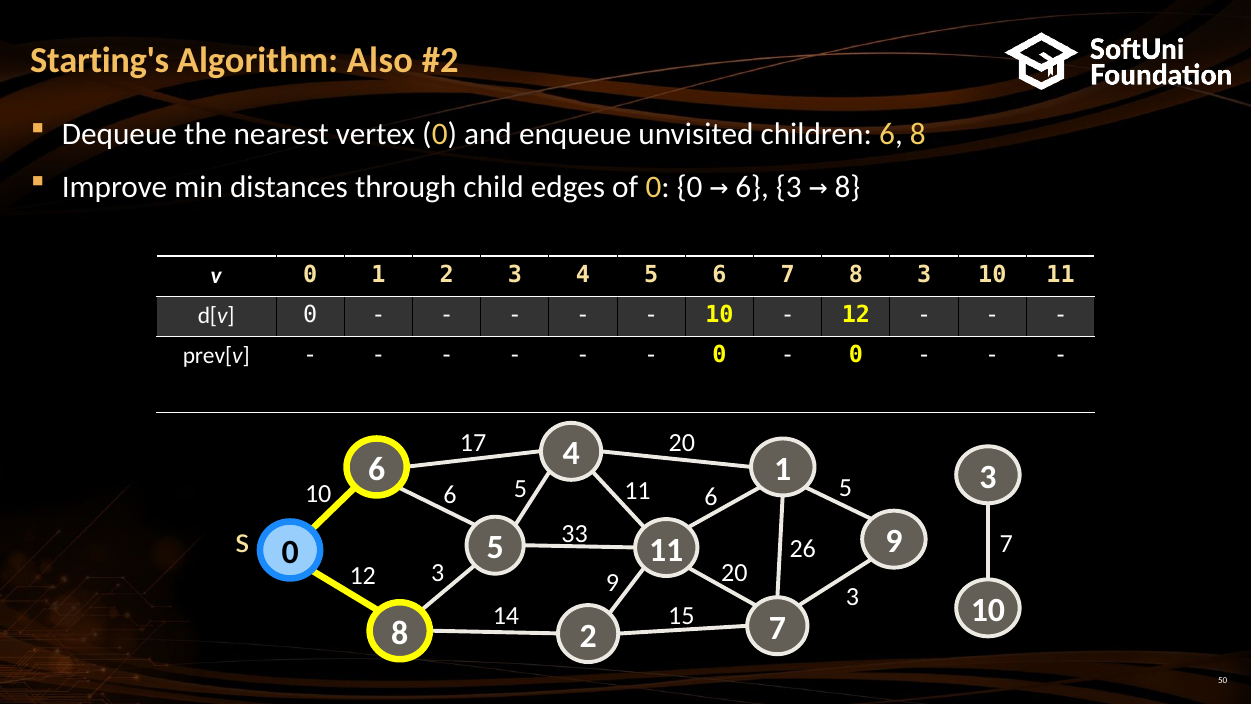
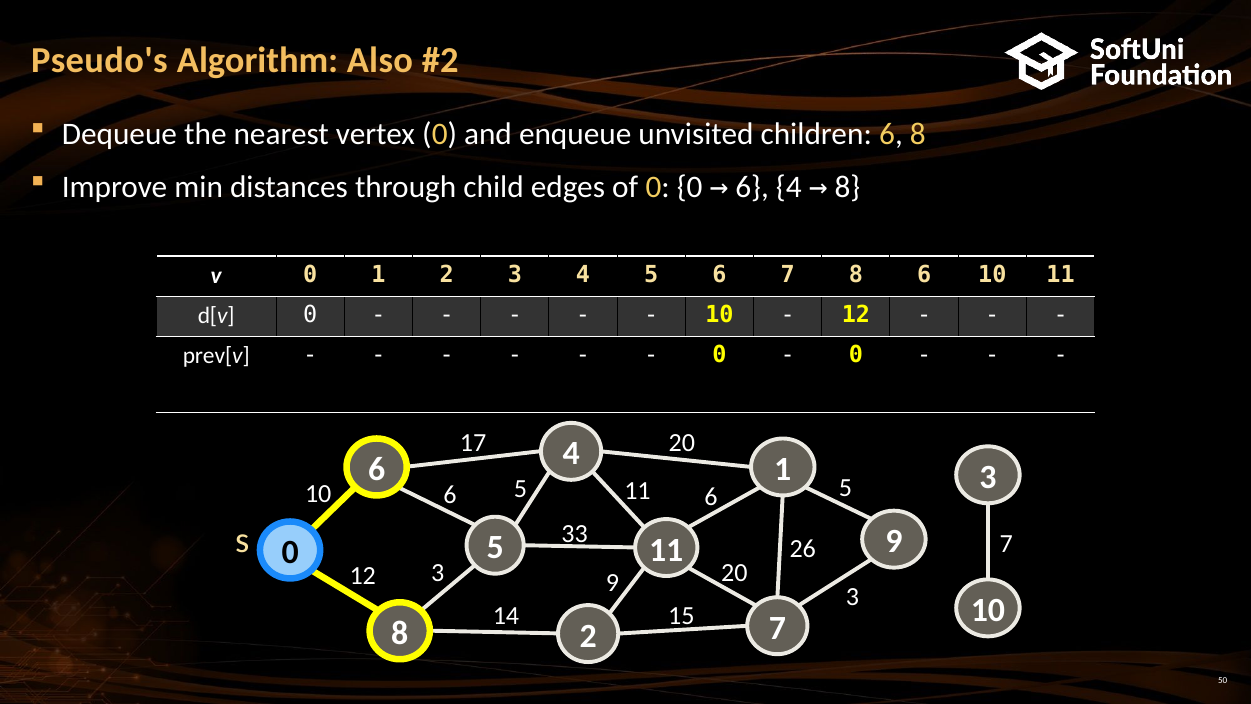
Starting's: Starting's -> Pseudo's (99, 61)
6 3: 3 -> 4 (789, 187)
8 3: 3 -> 6 (924, 275)
